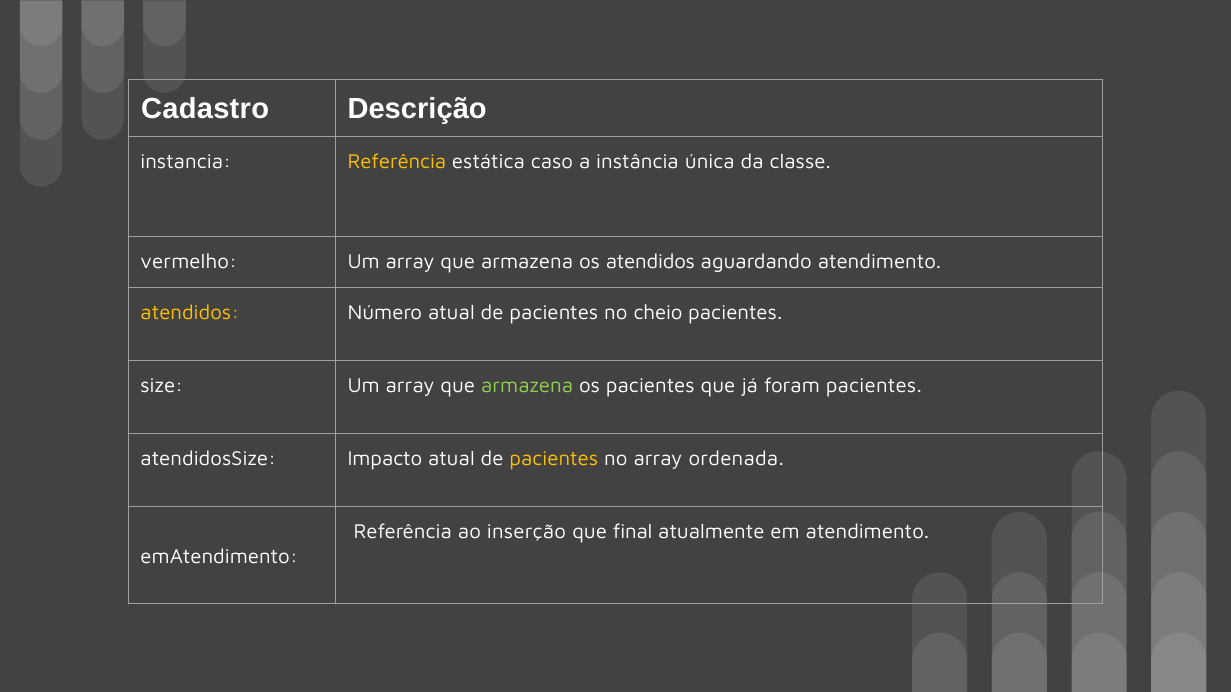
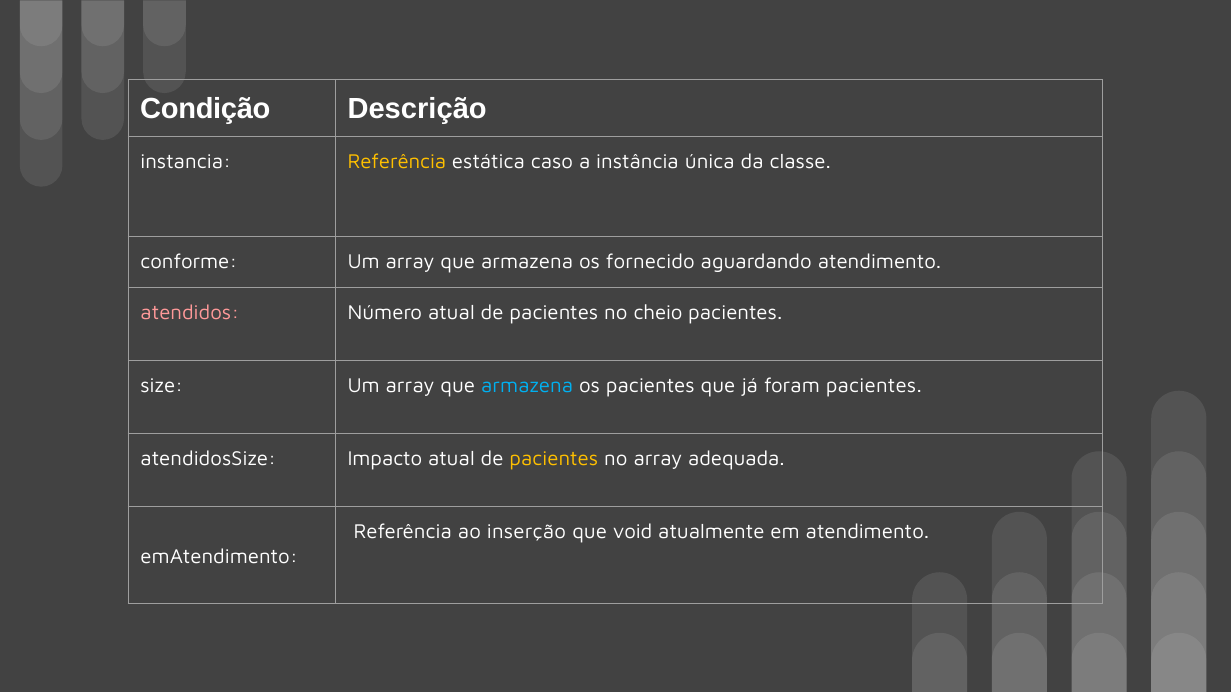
Cadastro: Cadastro -> Condição (205, 109)
vermelho: vermelho -> conforme (189, 262)
os atendidos: atendidos -> fornecido (650, 262)
atendidos colour: yellow -> pink (190, 313)
armazena colour: light green -> light blue (527, 386)
ordenada: ordenada -> adequada (736, 459)
final: final -> void (633, 532)
